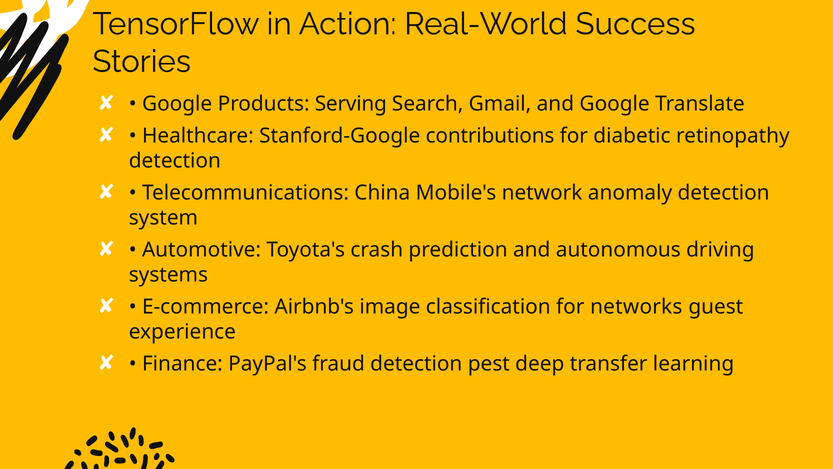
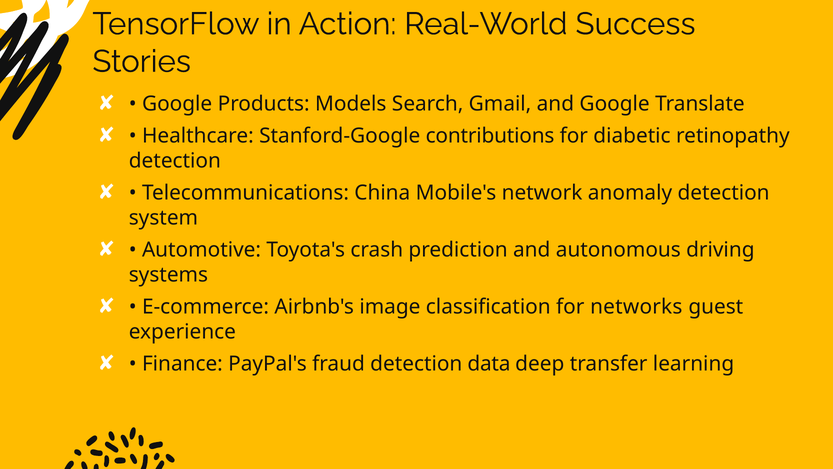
Serving: Serving -> Models (351, 104)
pest: pest -> data (489, 363)
